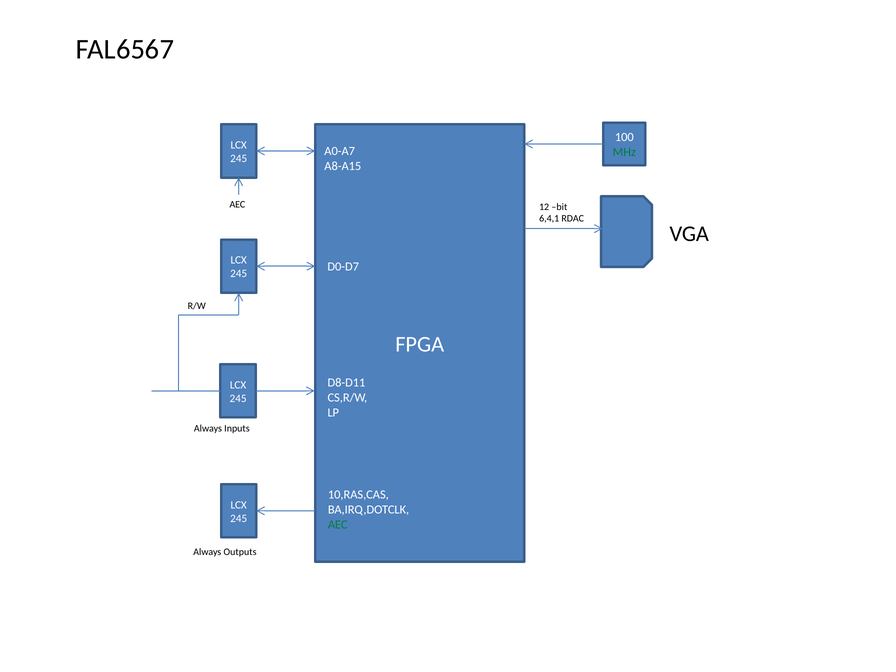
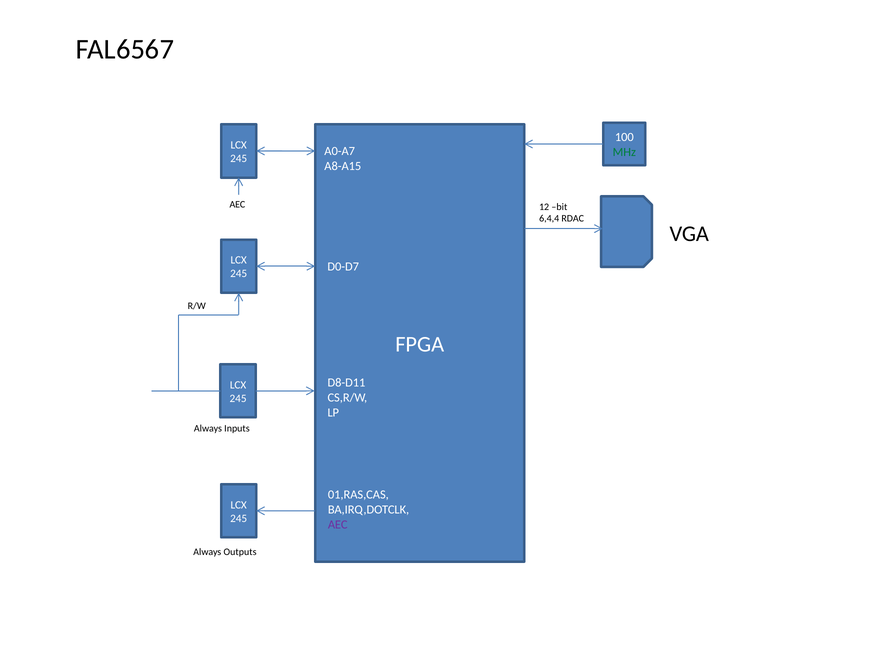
6,4,1: 6,4,1 -> 6,4,4 (549, 219)
10,RAS,CAS: 10,RAS,CAS -> 01,RAS,CAS (358, 495)
AEC colour: green -> purple (338, 524)
